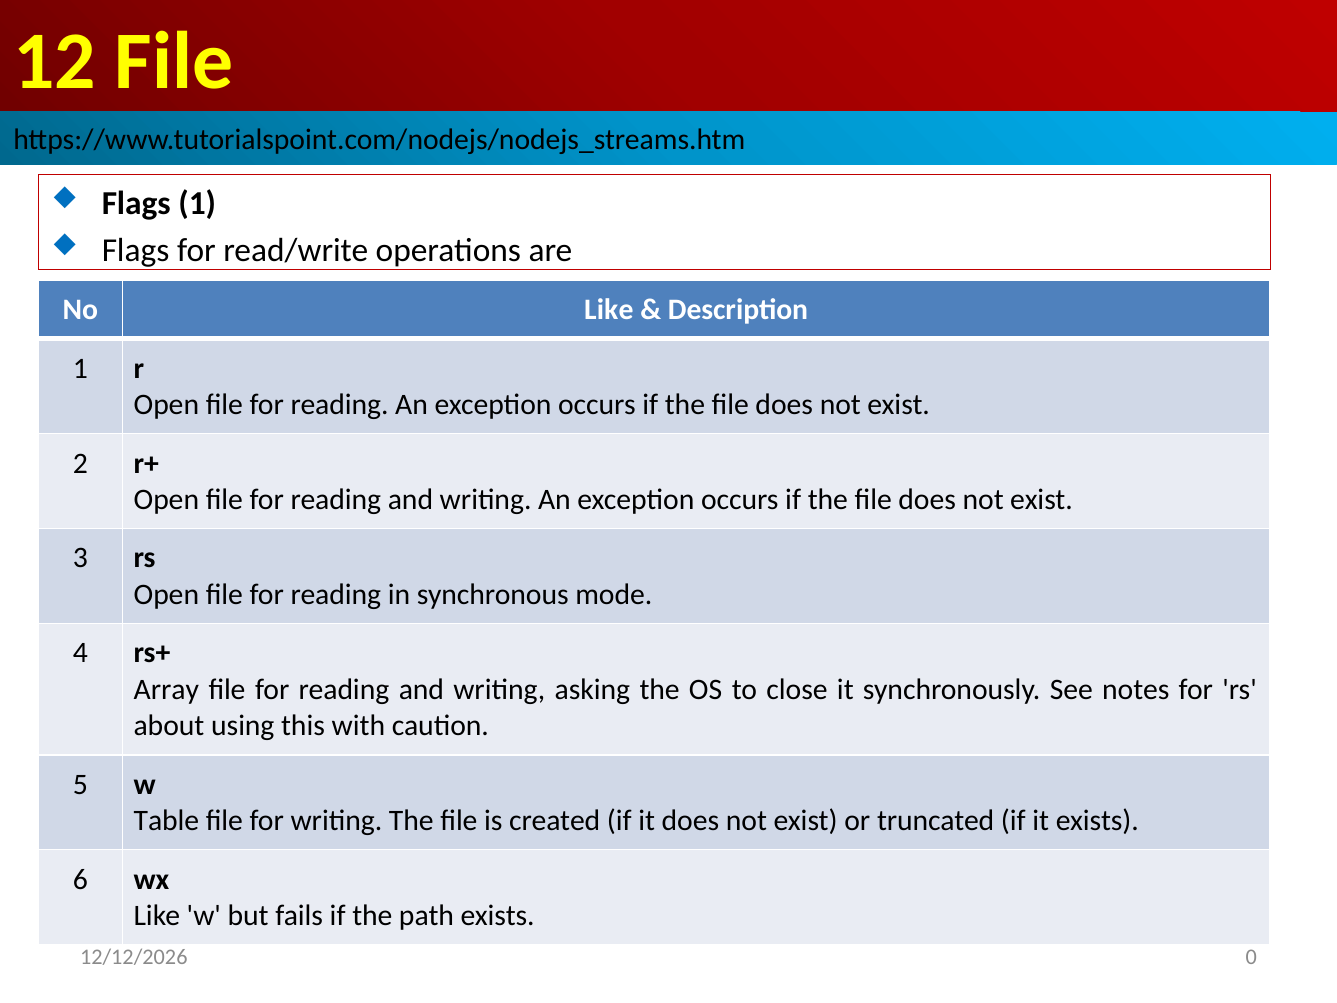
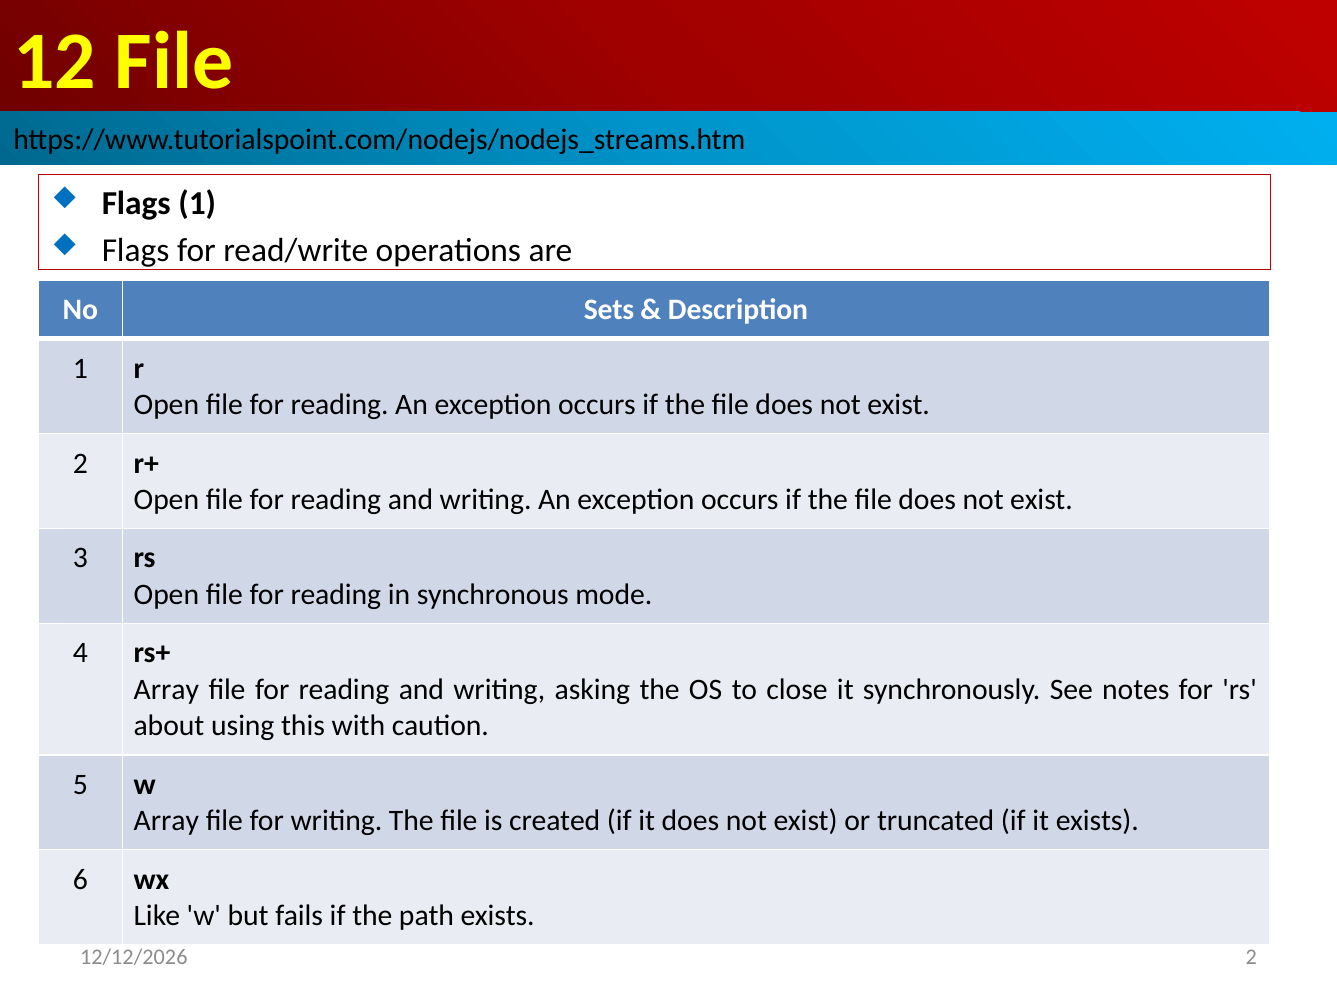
No Like: Like -> Sets (609, 310)
Table: Table -> Array (166, 821)
0: 0 -> 2 (1251, 957)
